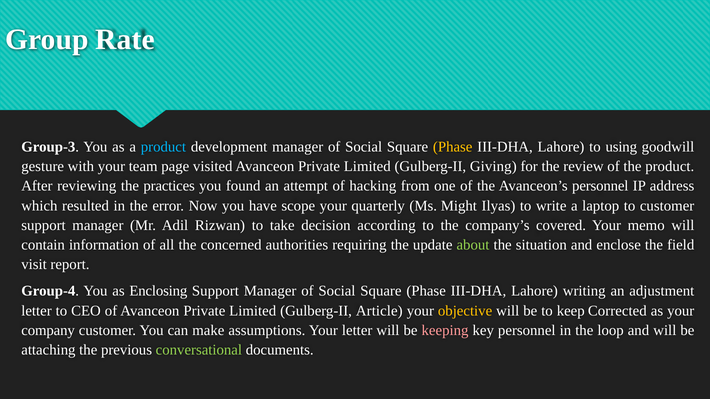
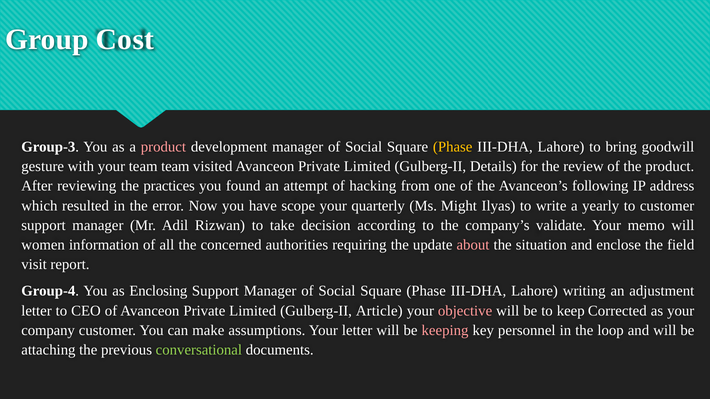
Rate: Rate -> Cost (125, 39)
product colour: light blue -> pink (163, 147)
using: using -> bring (621, 147)
team page: page -> team (175, 167)
Giving: Giving -> Details (493, 167)
Avanceon’s personnel: personnel -> following (600, 186)
laptop: laptop -> yearly (601, 206)
covered: covered -> validate (561, 225)
contain: contain -> women (43, 245)
about colour: light green -> pink (473, 245)
objective colour: yellow -> pink (465, 311)
